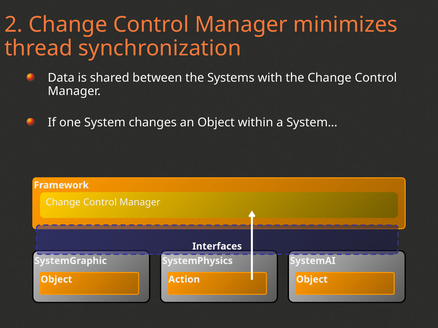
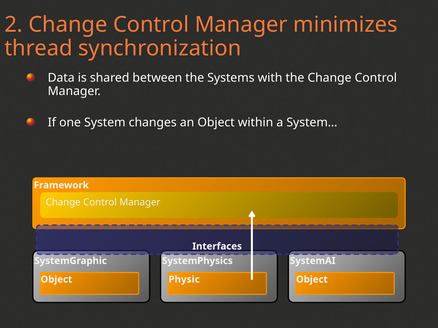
Action: Action -> Physic (184, 280)
